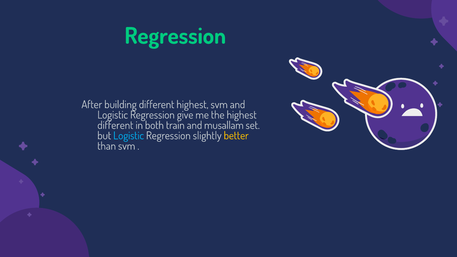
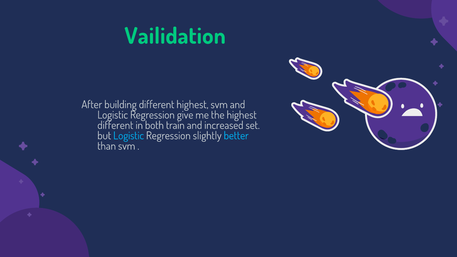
Regression: Regression -> Vailidation (175, 36)
musallam: musallam -> increased (224, 125)
better colour: yellow -> light blue (236, 136)
